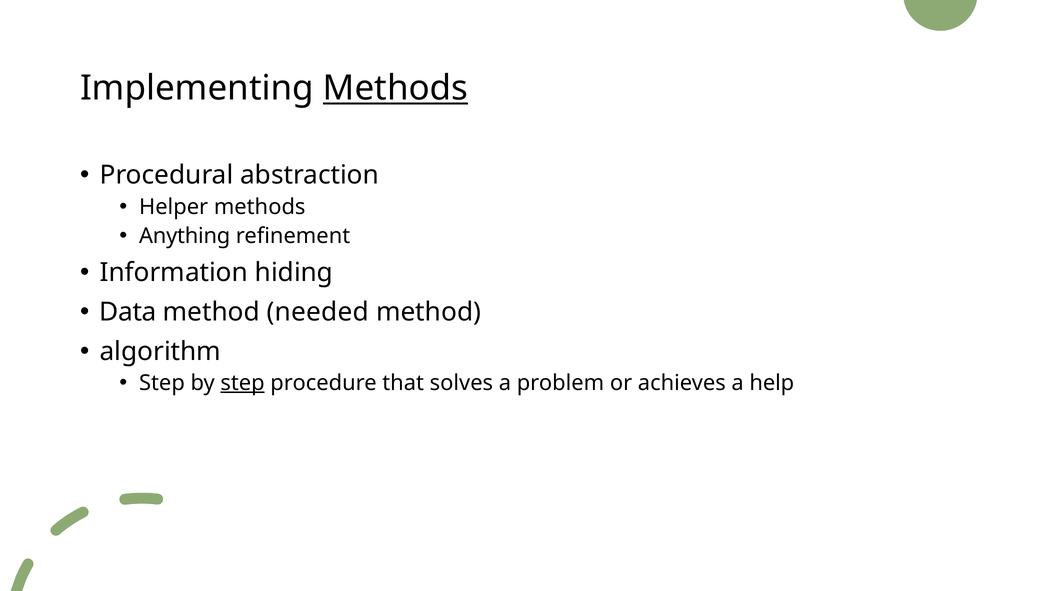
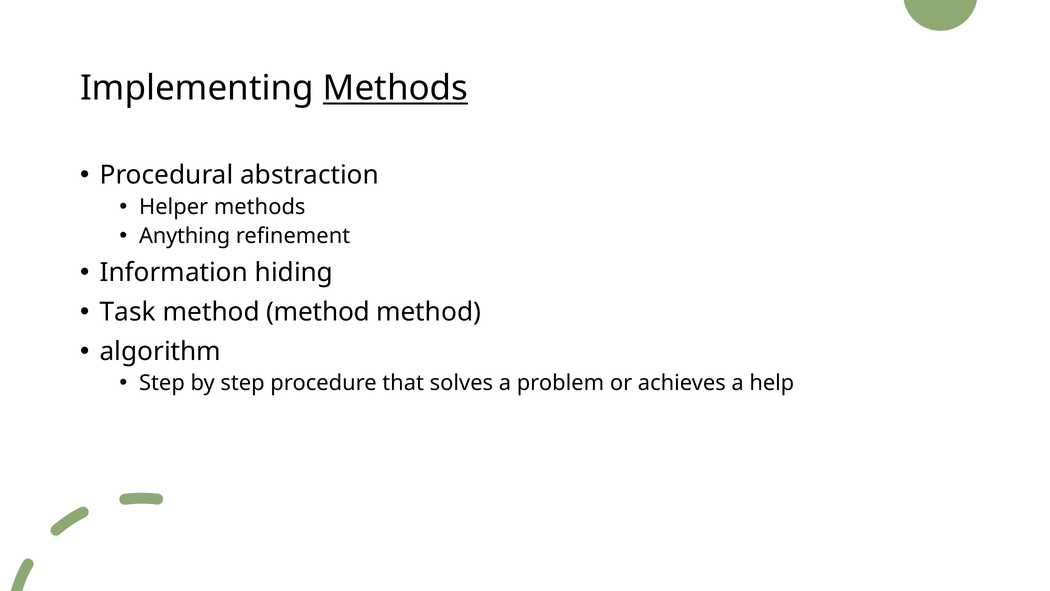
Data: Data -> Task (128, 312)
needed: needed -> method (318, 312)
step underline: present -> none (243, 383)
